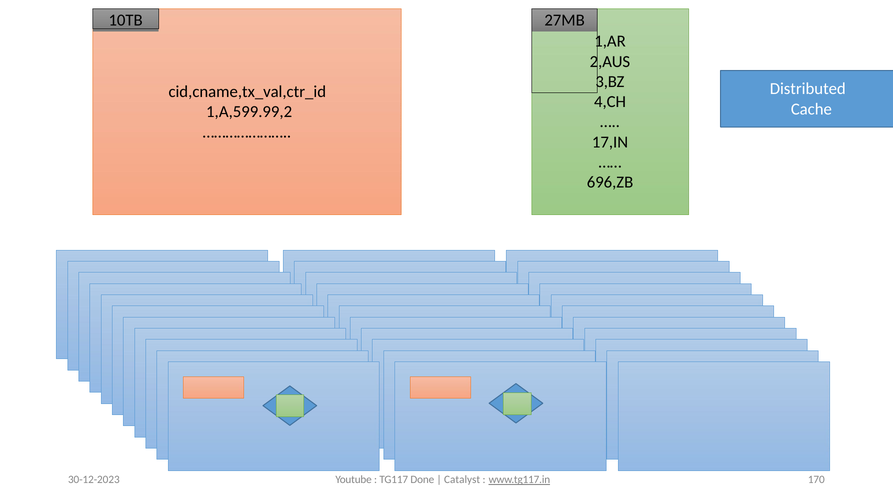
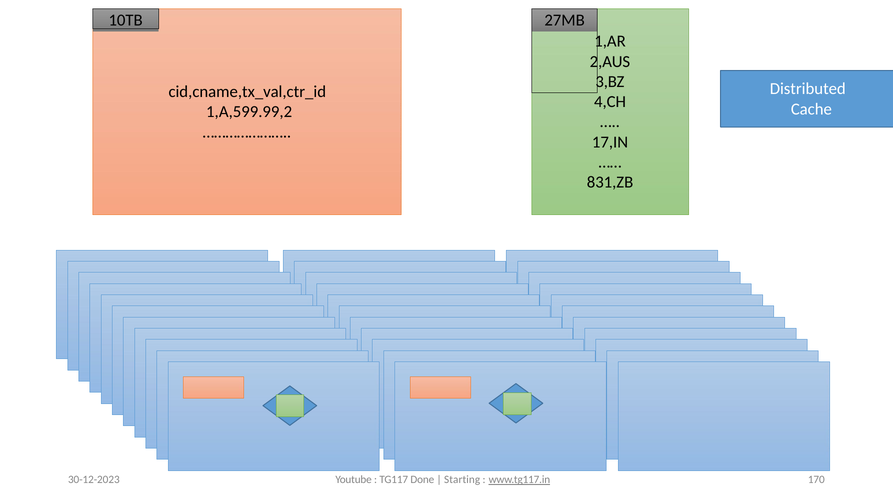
696,ZB: 696,ZB -> 831,ZB (610, 182)
Catalyst: Catalyst -> Starting (462, 479)
